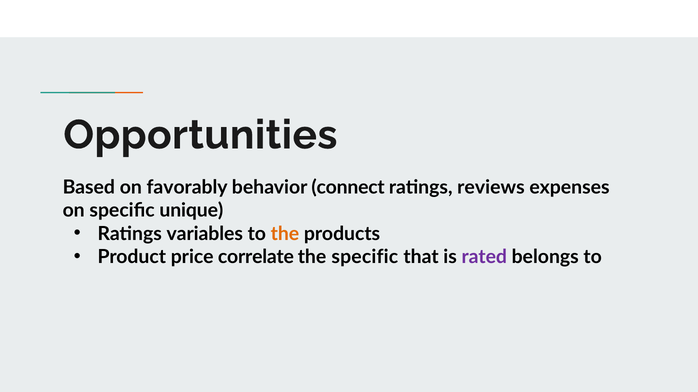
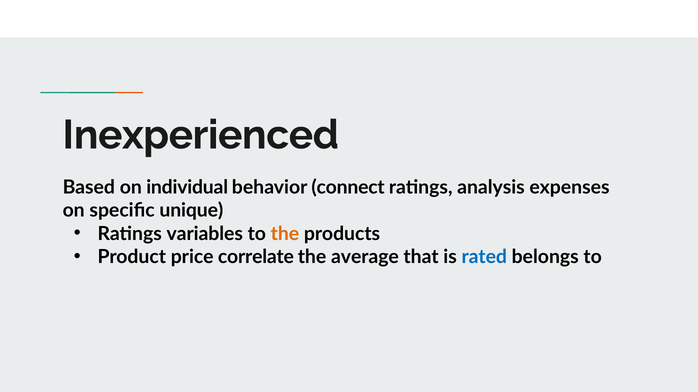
Opportunities: Opportunities -> Inexperienced (201, 135)
favorably: favorably -> individual (187, 187)
reviews: reviews -> analysis (491, 187)
the specific: specific -> average (365, 257)
rated colour: purple -> blue (484, 257)
